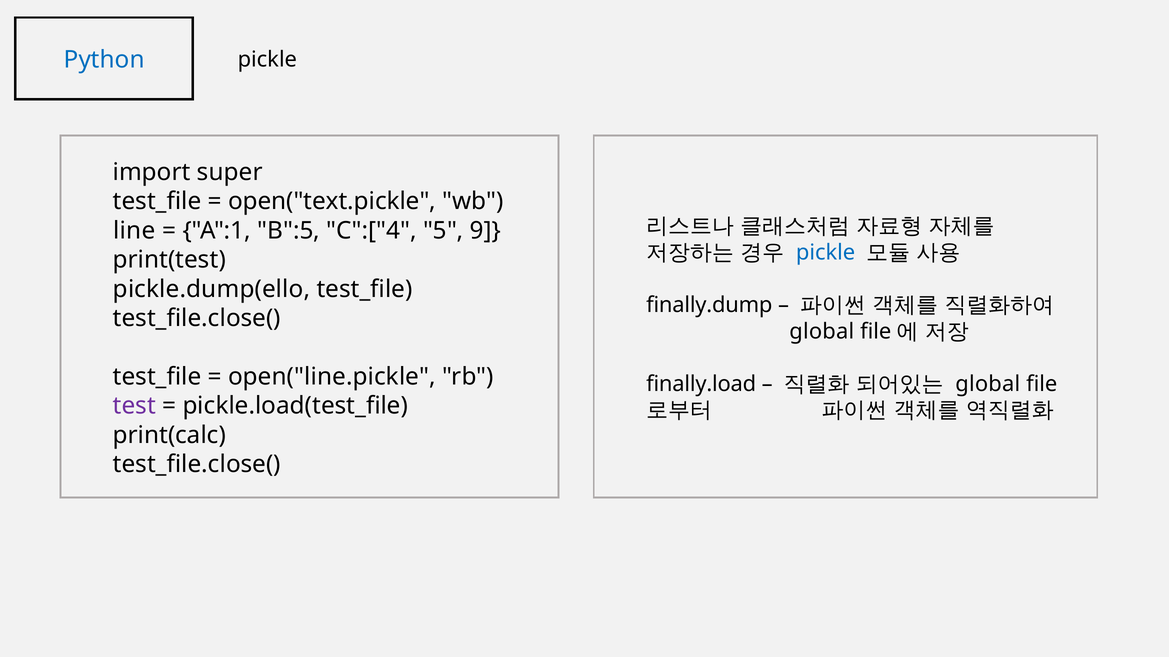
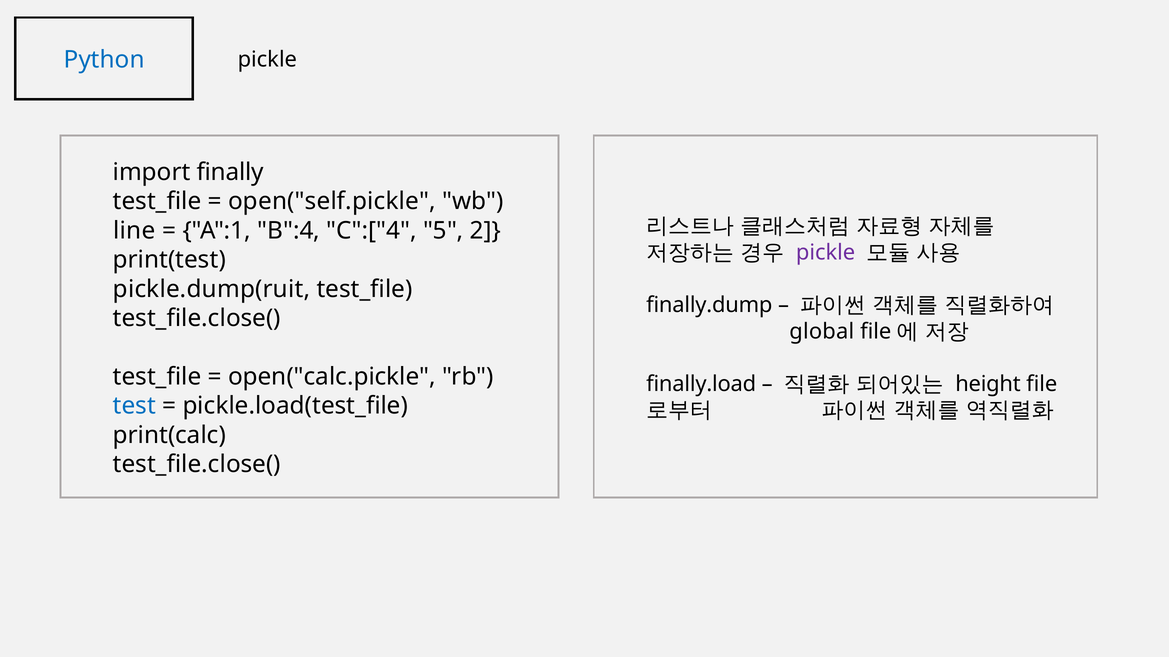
super: super -> finally (230, 172)
open("text.pickle: open("text.pickle -> open("self.pickle (332, 202)
B":5: B":5 -> B":4 (289, 231)
9: 9 -> 2 (485, 231)
pickle colour: blue -> purple (826, 253)
pickle.dump(ello: pickle.dump(ello -> pickle.dump(ruit (211, 289)
open("line.pickle: open("line.pickle -> open("calc.pickle (332, 377)
global: global -> height (988, 384)
test colour: purple -> blue (134, 406)
